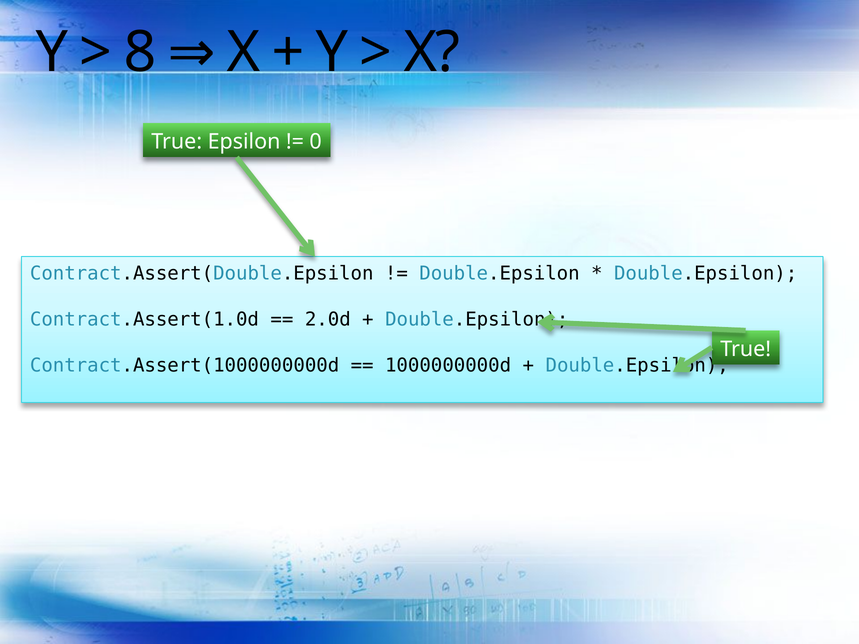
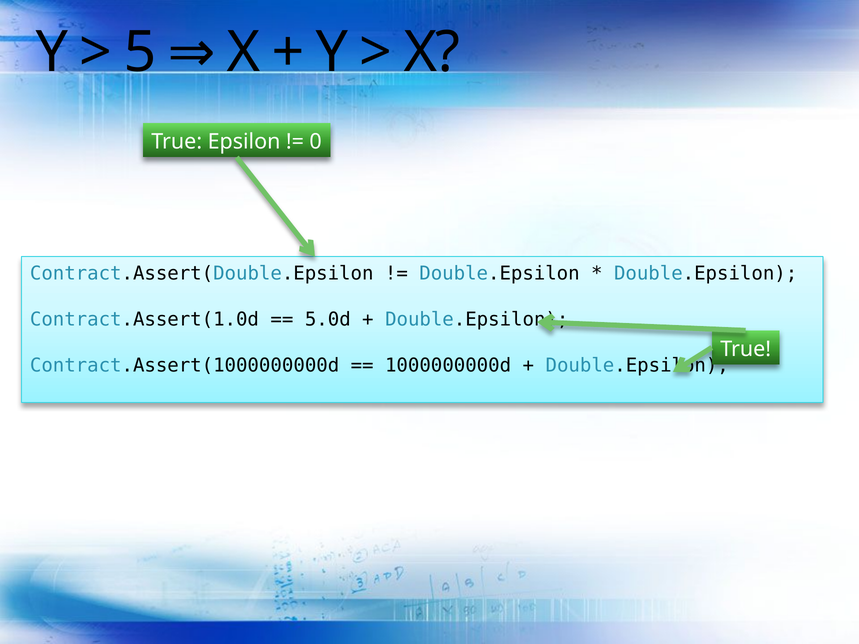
8: 8 -> 5 (140, 52)
2.0d: 2.0d -> 5.0d (328, 320)
